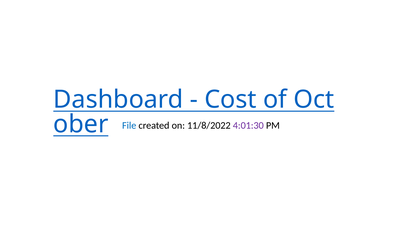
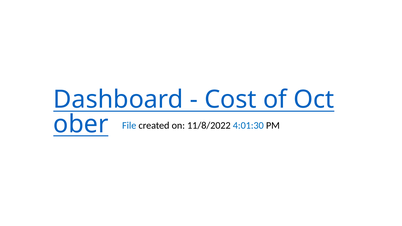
4:01:30 colour: purple -> blue (248, 126)
